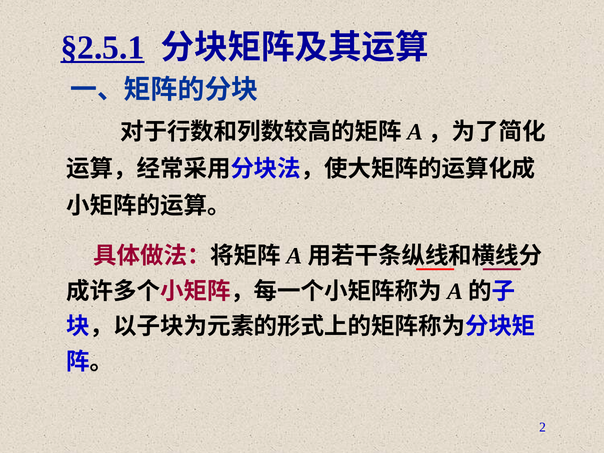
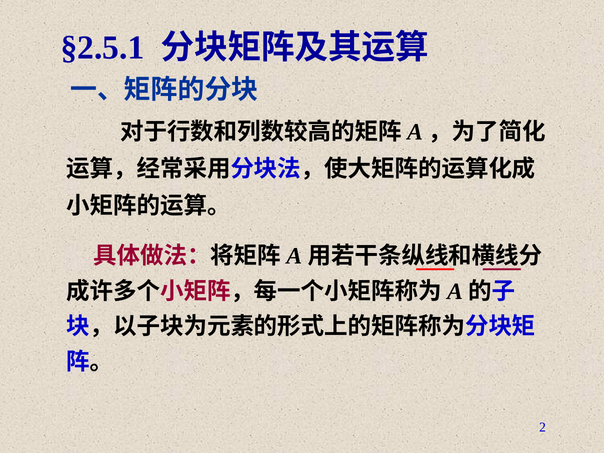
§2.5.1 underline: present -> none (102, 47)
